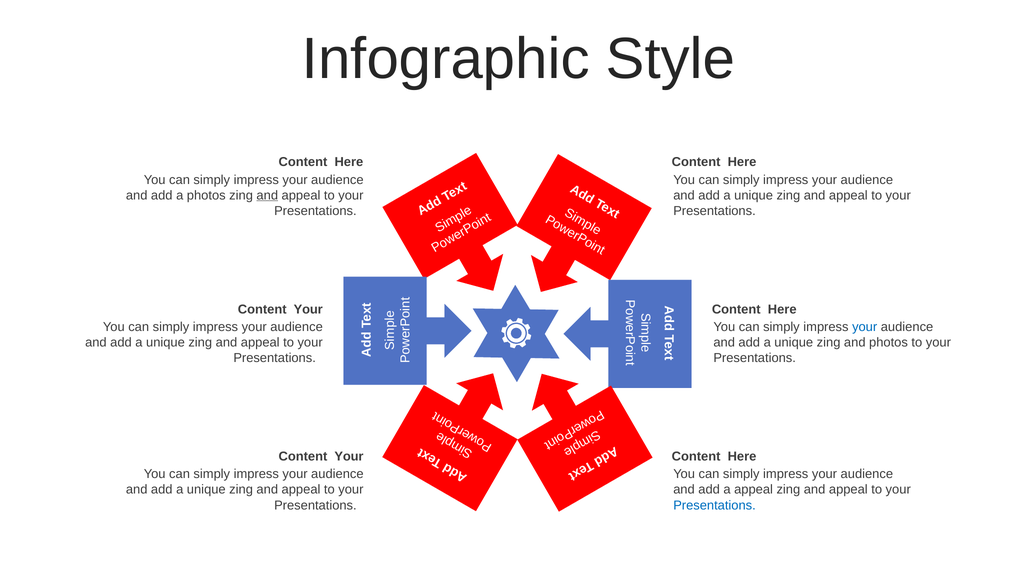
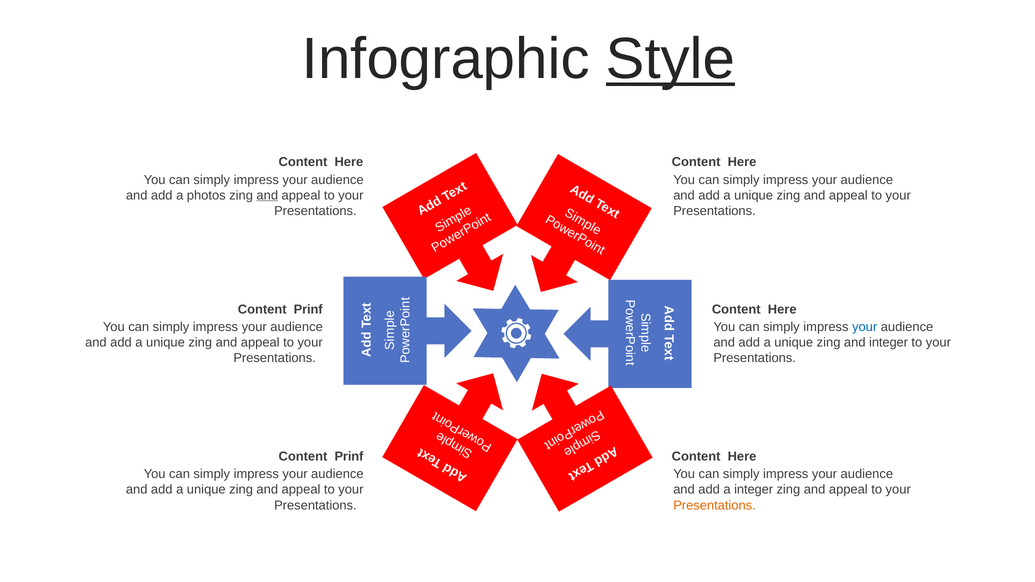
Style underline: none -> present (670, 59)
Your: Your -> Prinf (308, 309)
and photos: photos -> integer (889, 343)
Your: Your -> Prinf (349, 457)
a appeal: appeal -> integer (754, 490)
Presentations colour: blue -> orange (714, 505)
